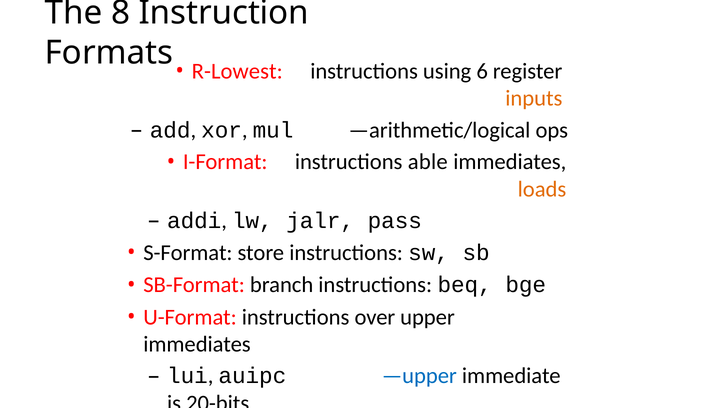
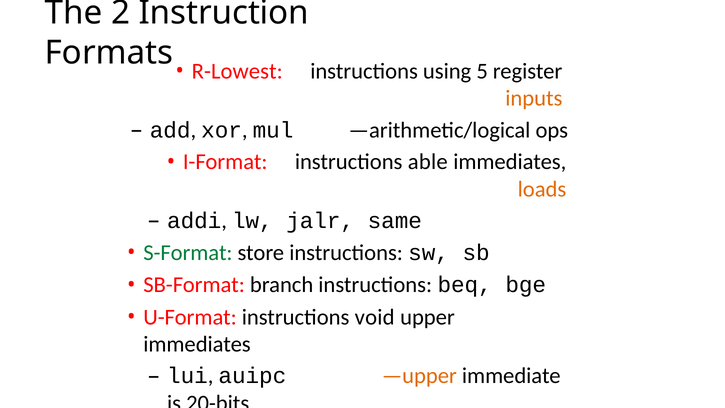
8: 8 -> 2 (121, 13)
6: 6 -> 5 (482, 71)
pass: pass -> same (395, 221)
S-Format colour: black -> green (188, 252)
over: over -> void (375, 317)
—upper colour: blue -> orange (419, 376)
